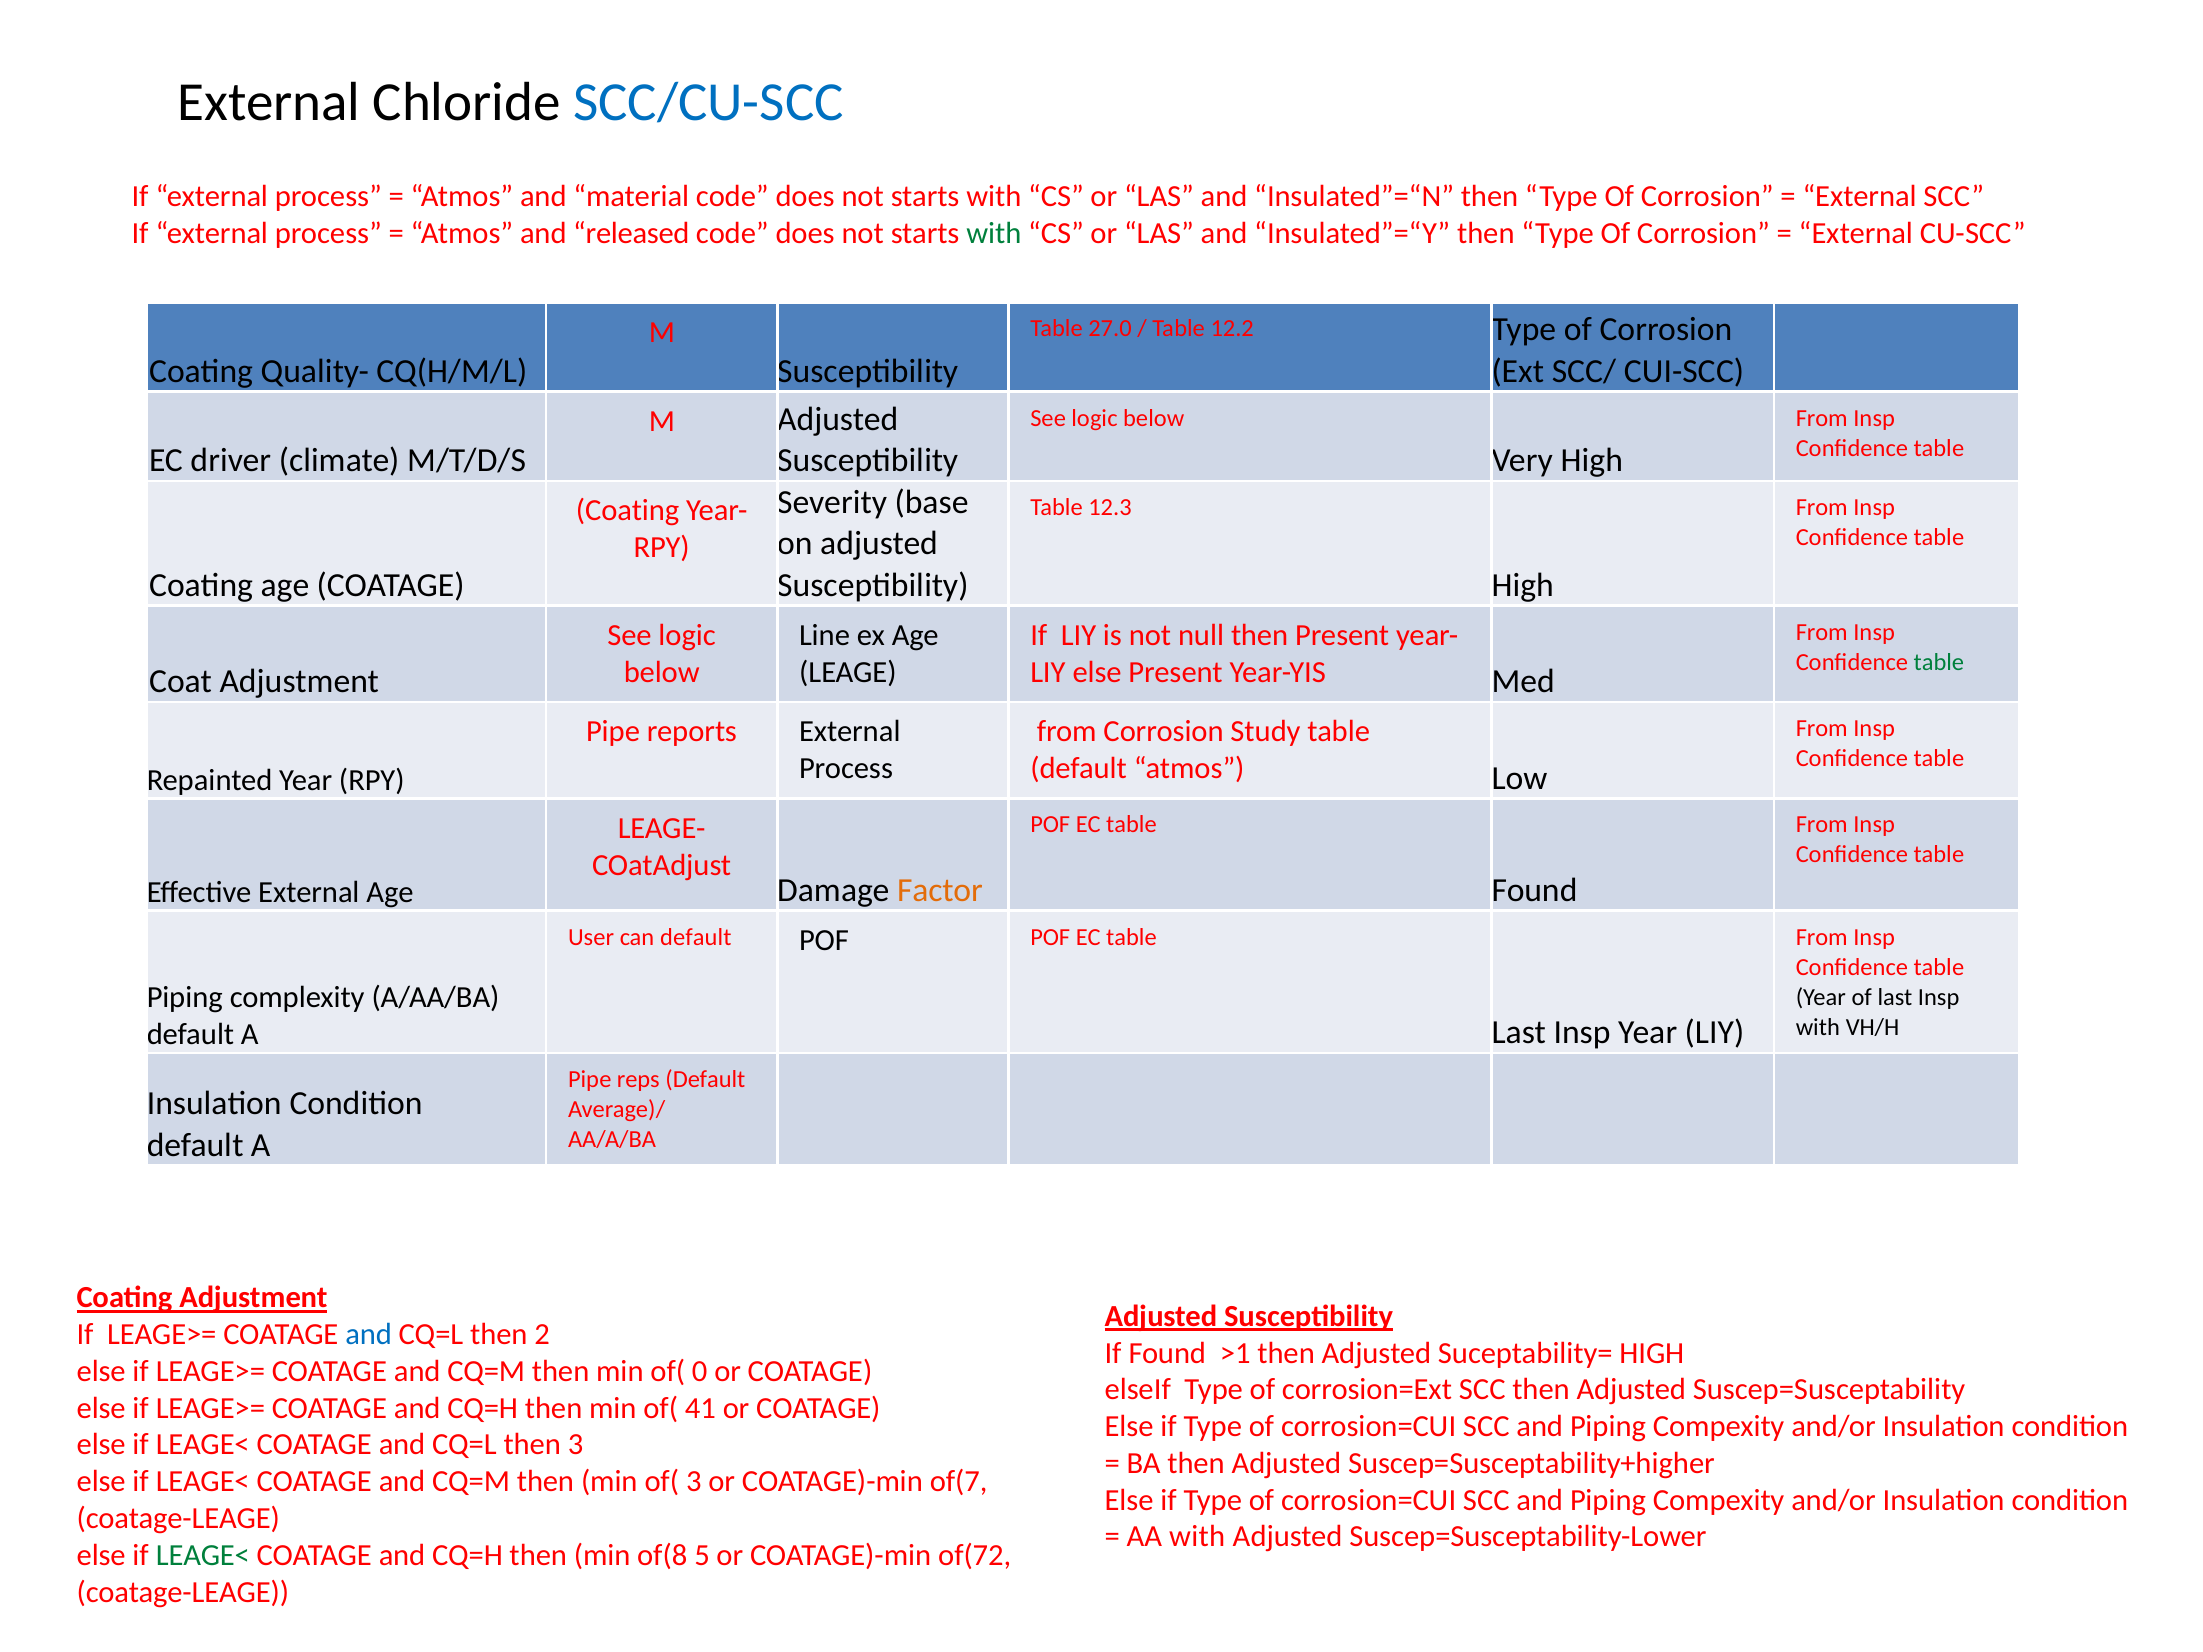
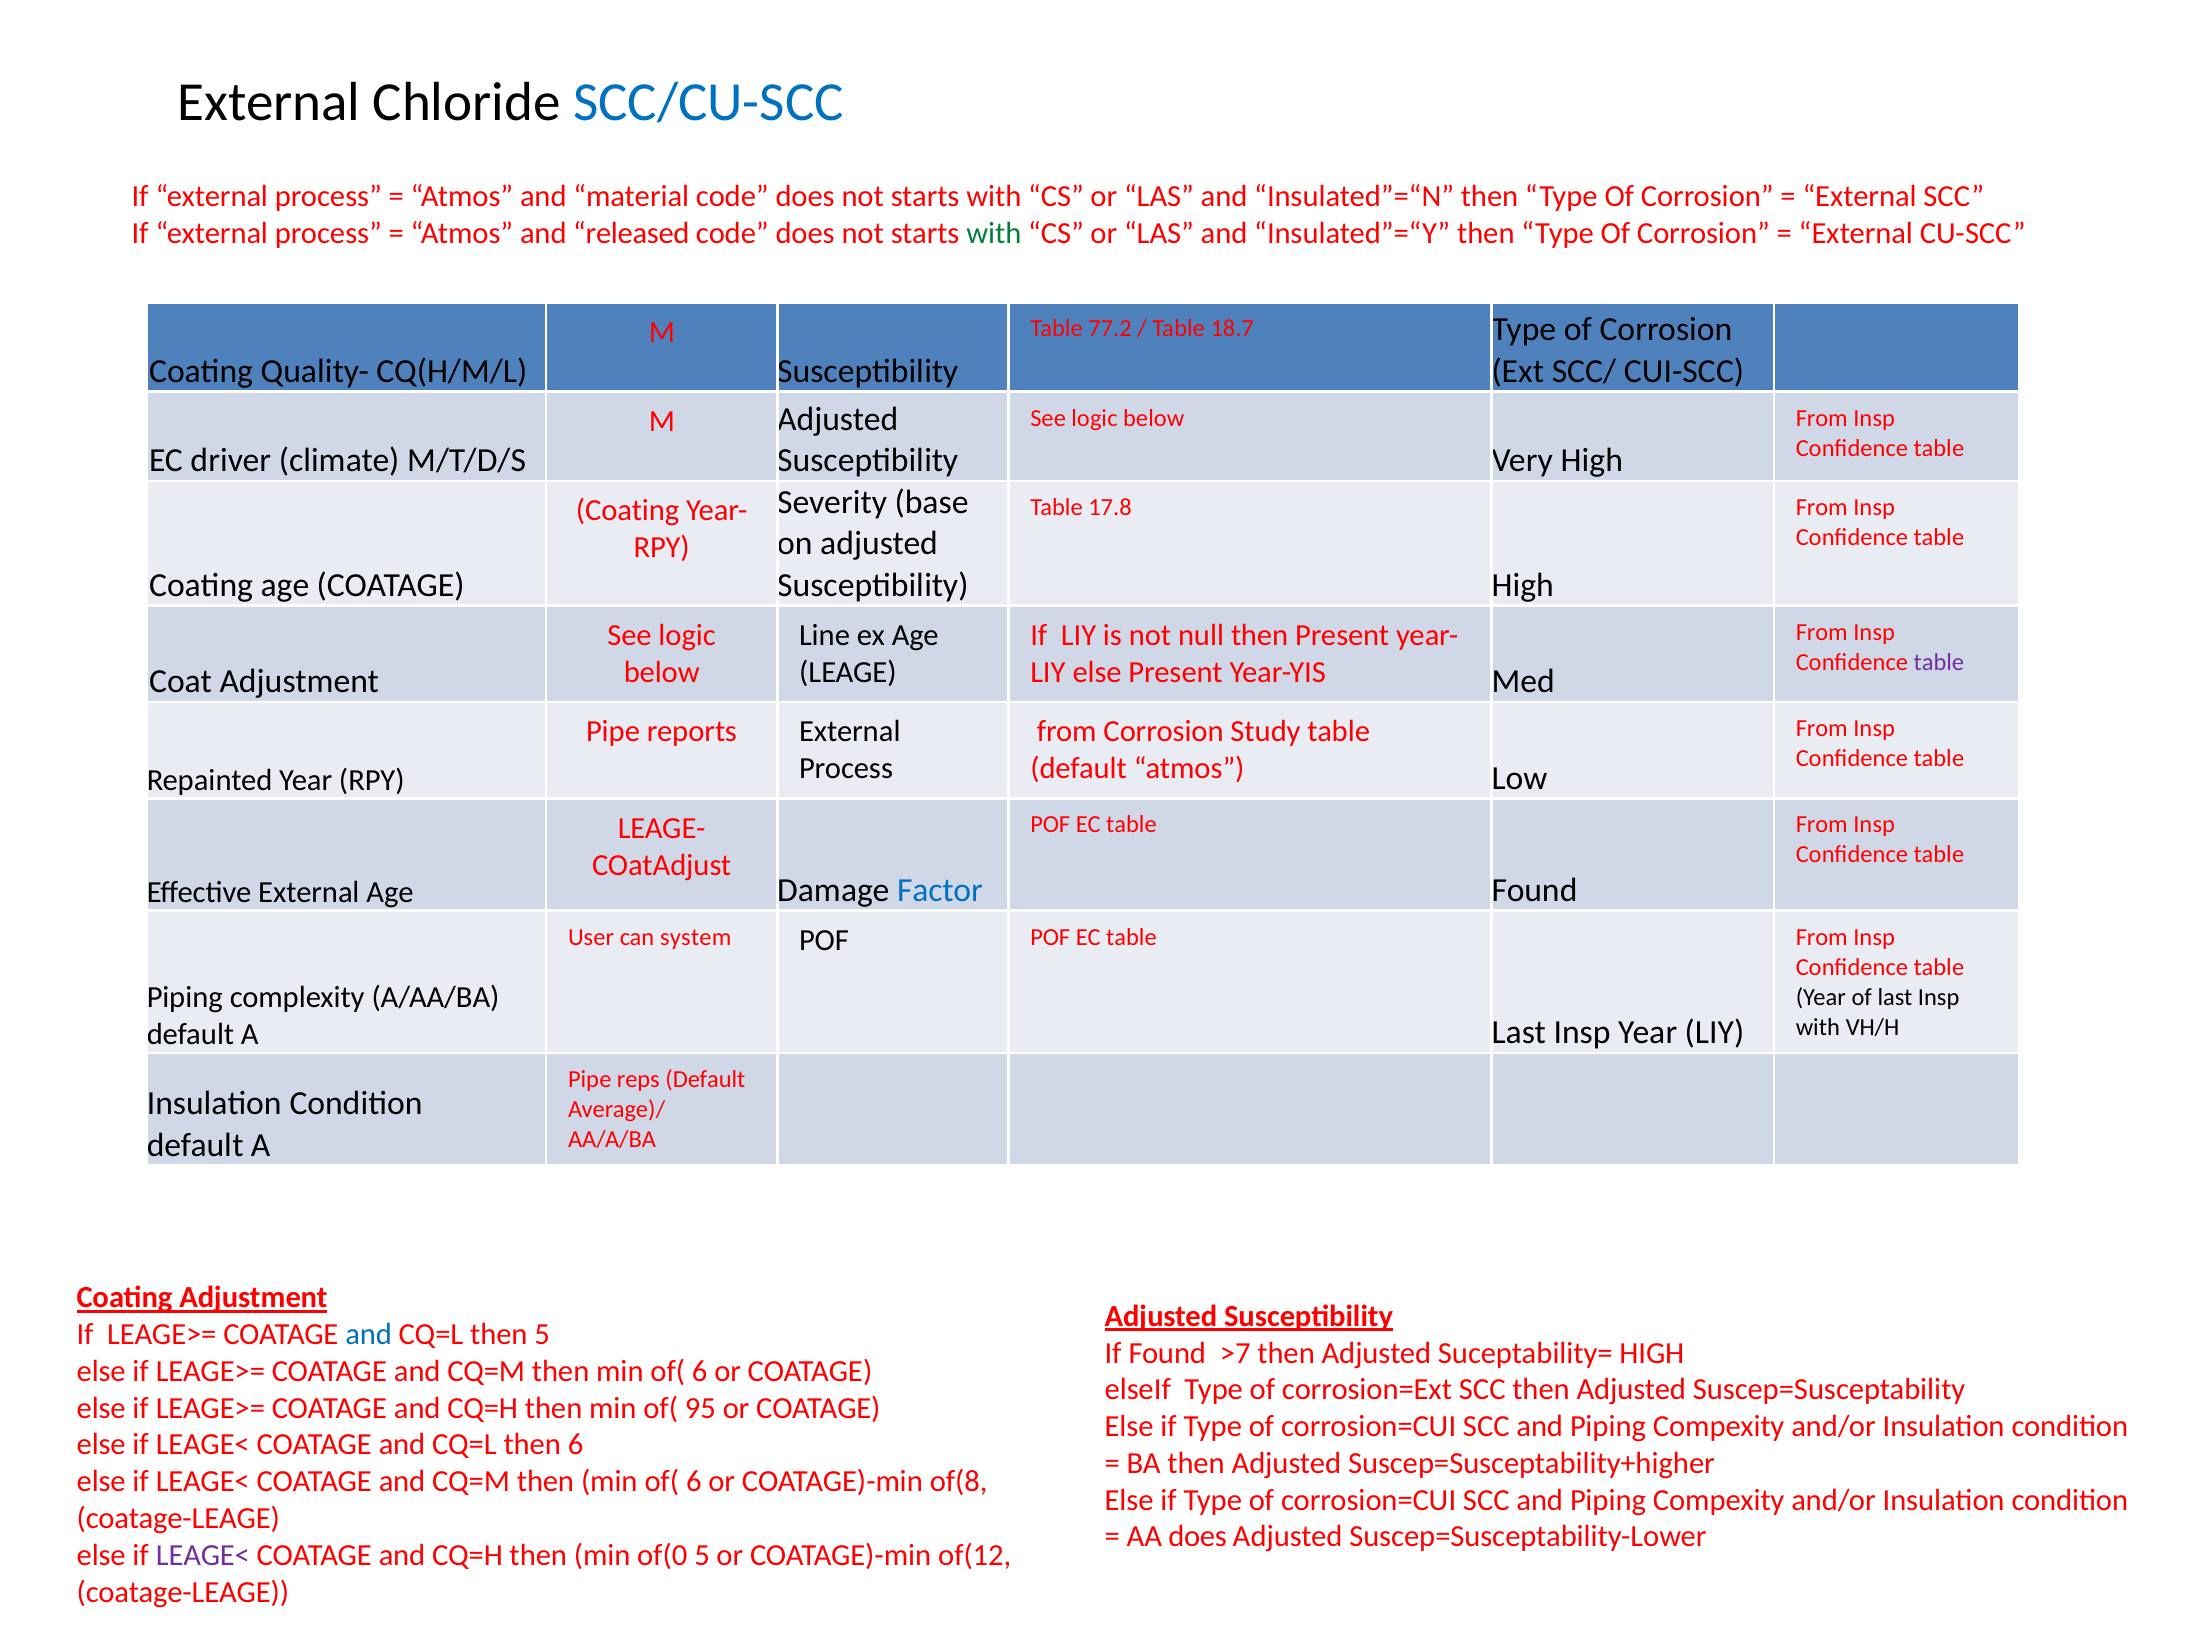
27.0: 27.0 -> 77.2 (1110, 329)
12.2: 12.2 -> 18.7 (1232, 329)
12.3: 12.3 -> 17.8 (1110, 507)
table colour: green -> purple (1939, 662)
Factor colour: orange -> blue (940, 890)
can default: default -> system (696, 937)
then 2: 2 -> 5 (542, 1335)
>1: >1 -> >7 (1235, 1353)
0: 0 -> 6 (700, 1372)
41: 41 -> 95 (700, 1408)
then 3: 3 -> 6 (576, 1445)
3: 3 -> 6 (694, 1482)
of(7: of(7 -> of(8 (959, 1482)
AA with: with -> does (1198, 1537)
LEAGE< colour: green -> purple (203, 1555)
of(8: of(8 -> of(0 (662, 1555)
of(72: of(72 -> of(12 (975, 1555)
